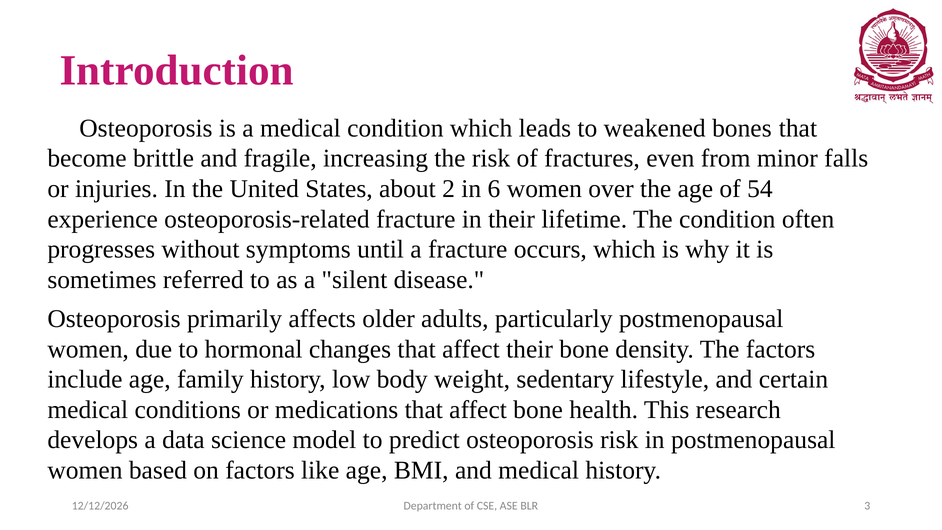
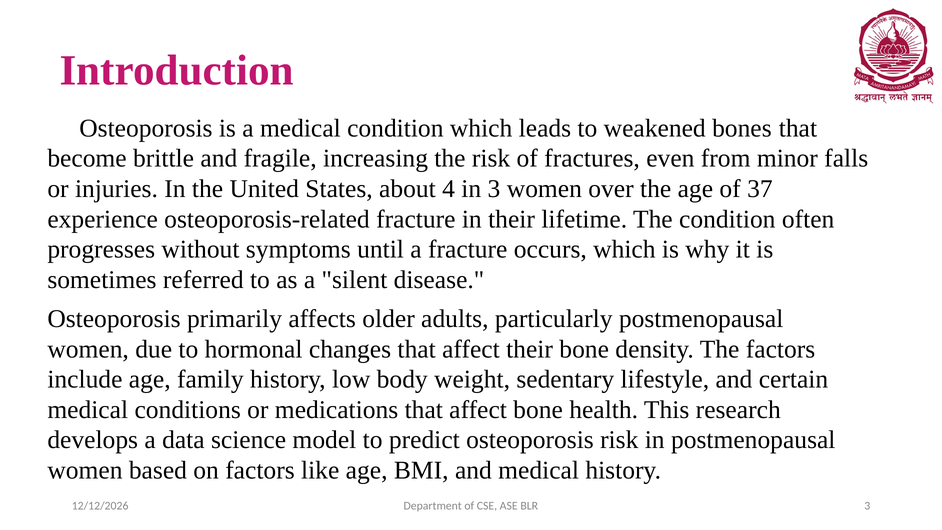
2: 2 -> 4 (449, 189)
in 6: 6 -> 3 (494, 189)
54: 54 -> 37 (760, 189)
